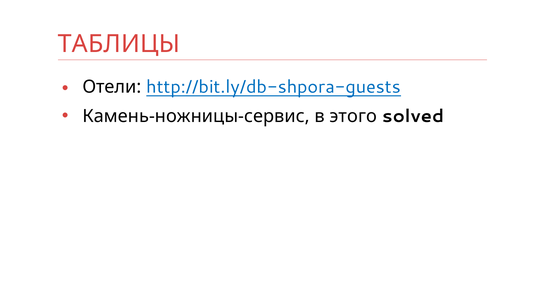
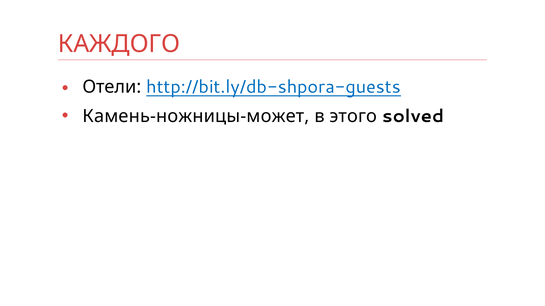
ТАБЛИЦЫ: ТАБЛИЦЫ -> КАЖДОГО (119, 44)
Камень-ножницы-сервис: Камень-ножницы-сервис -> Камень-ножницы-может (196, 116)
